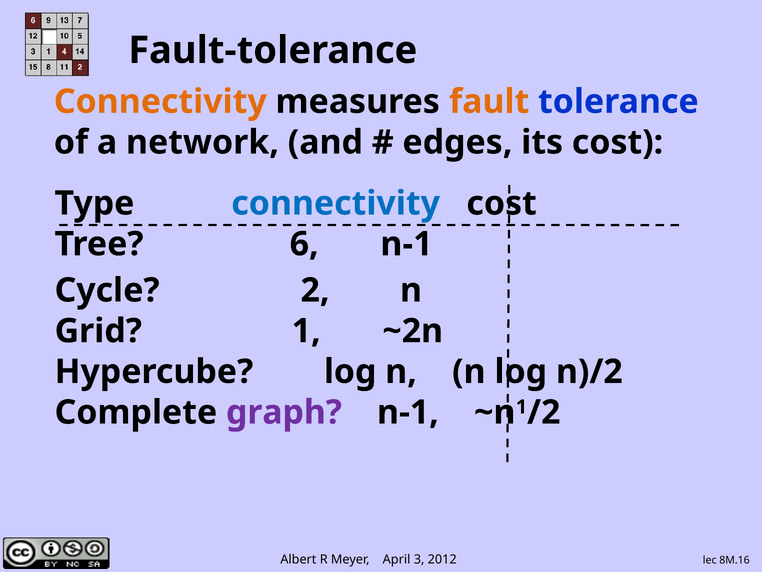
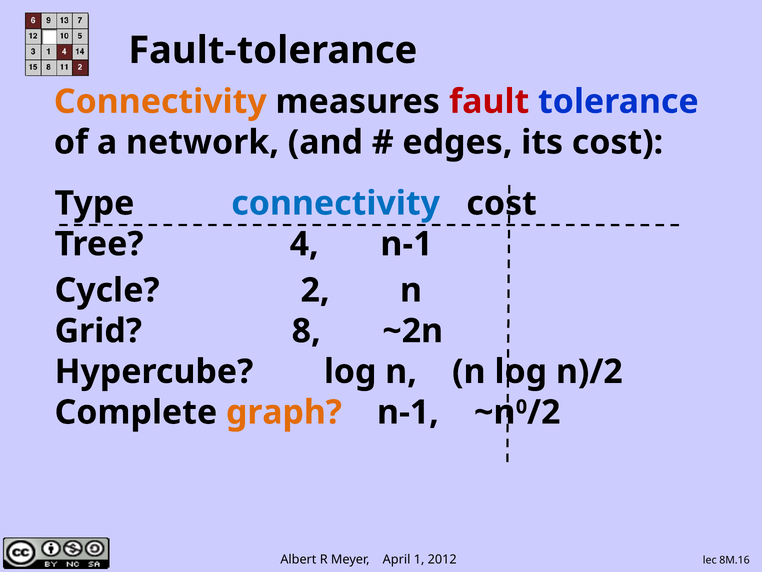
fault colour: orange -> red (489, 102)
6: 6 -> 4 (304, 244)
Grid 1: 1 -> 8 (306, 331)
graph colour: purple -> orange (284, 412)
1: 1 -> 0 (521, 407)
3: 3 -> 1 (419, 559)
